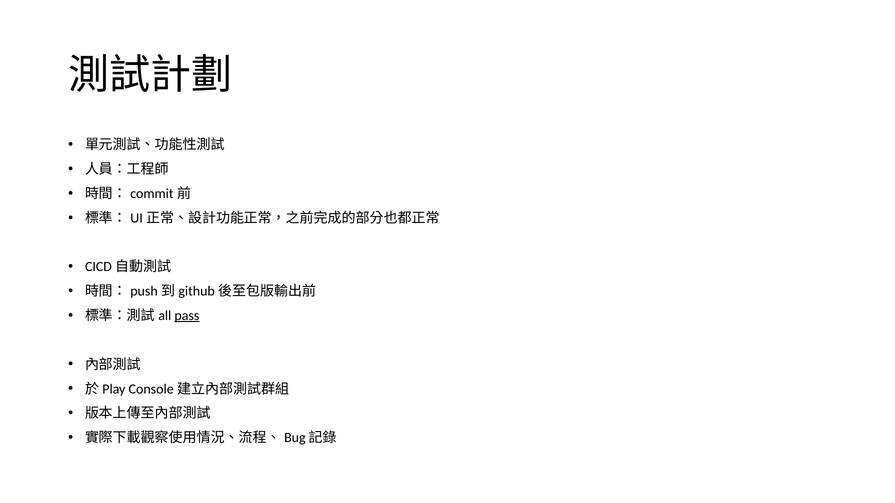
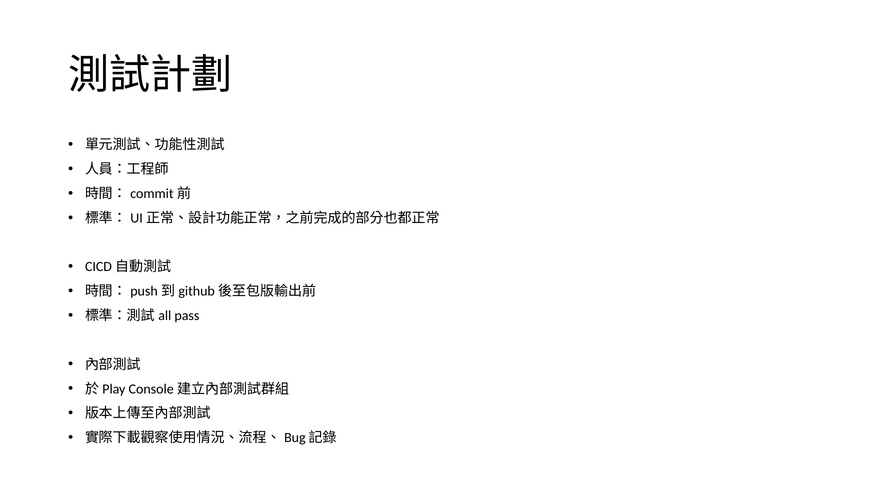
pass underline: present -> none (187, 316)
